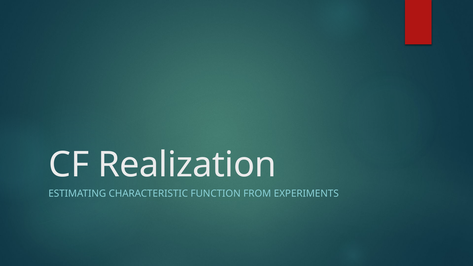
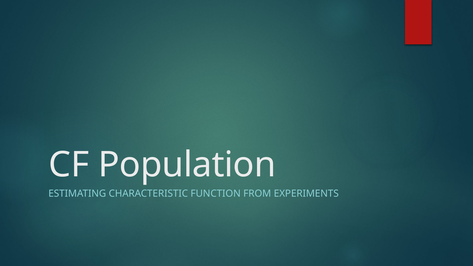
Realization: Realization -> Population (187, 165)
